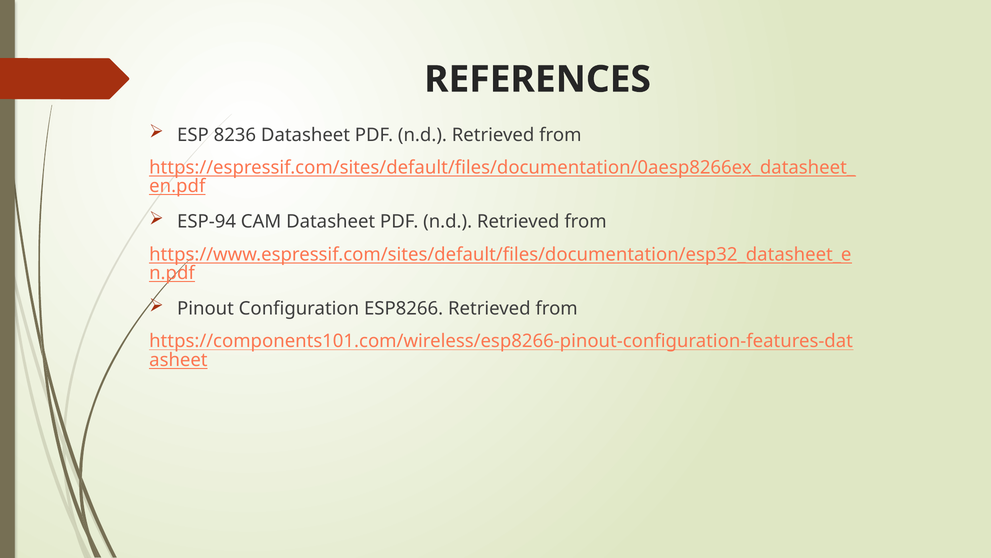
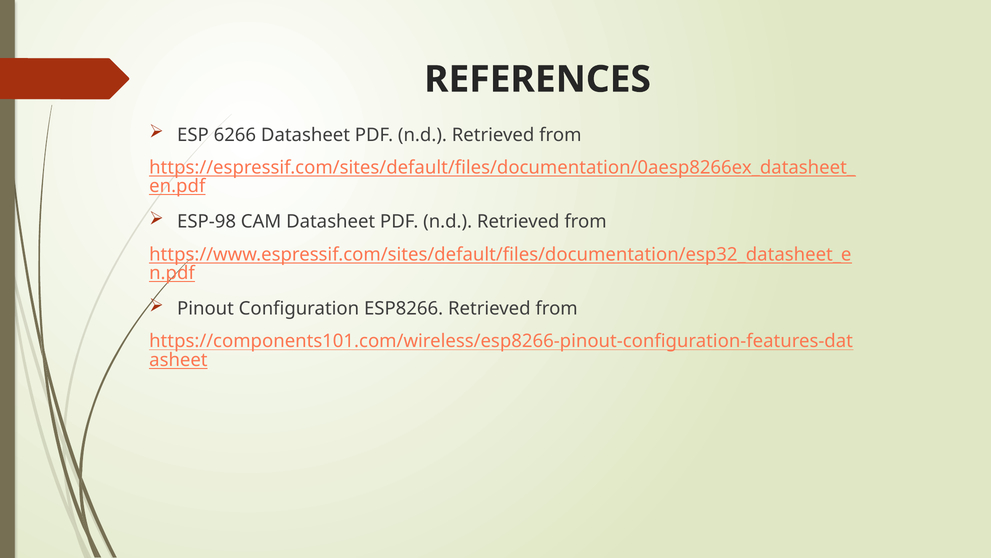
8236: 8236 -> 6266 (235, 135)
ESP-94: ESP-94 -> ESP-98 (207, 222)
